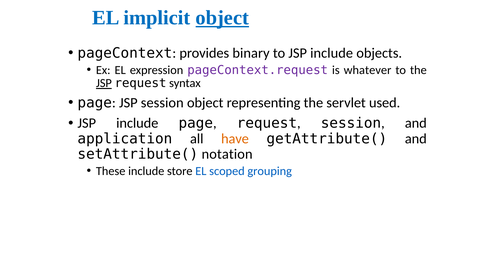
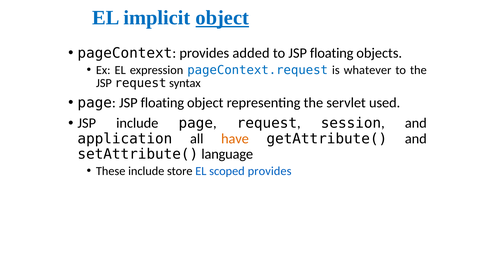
binary: binary -> added (251, 53)
to JSP include: include -> floating (332, 53)
pageContext.request colour: purple -> blue (258, 70)
JSP underline: present -> none (104, 83)
page JSP session: session -> floating (162, 103)
notation: notation -> language (227, 154)
scoped grouping: grouping -> provides (270, 171)
